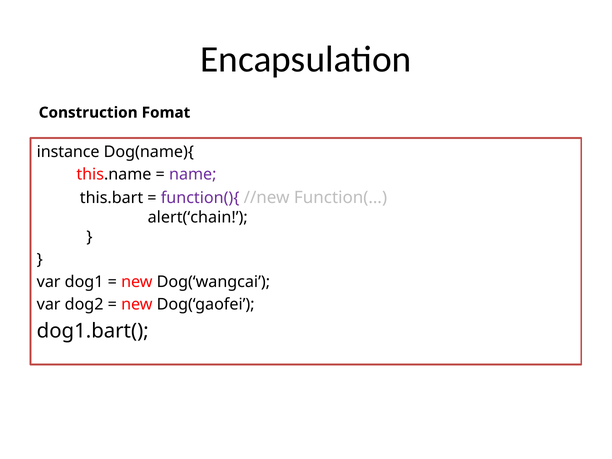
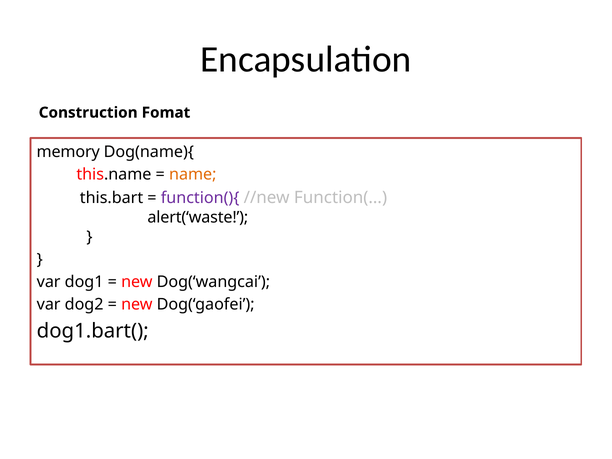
instance: instance -> memory (68, 152)
name colour: purple -> orange (193, 174)
alert(‘chain: alert(‘chain -> alert(‘waste (198, 218)
